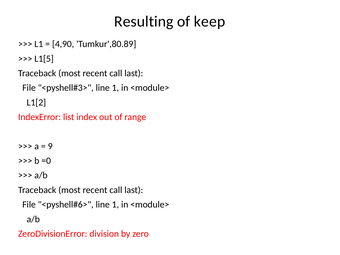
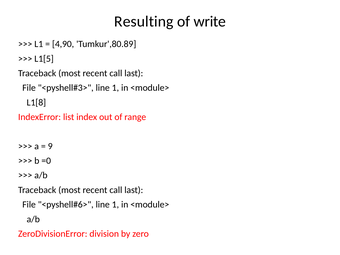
keep: keep -> write (210, 22)
L1[2: L1[2 -> L1[8 (36, 102)
